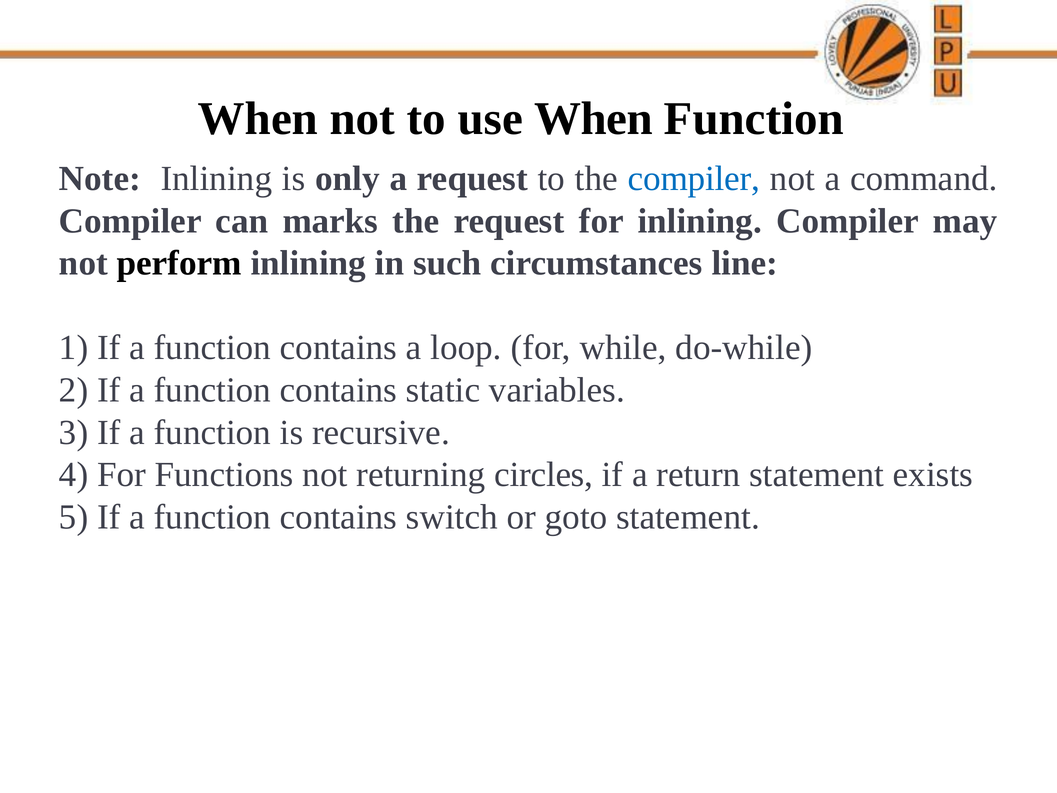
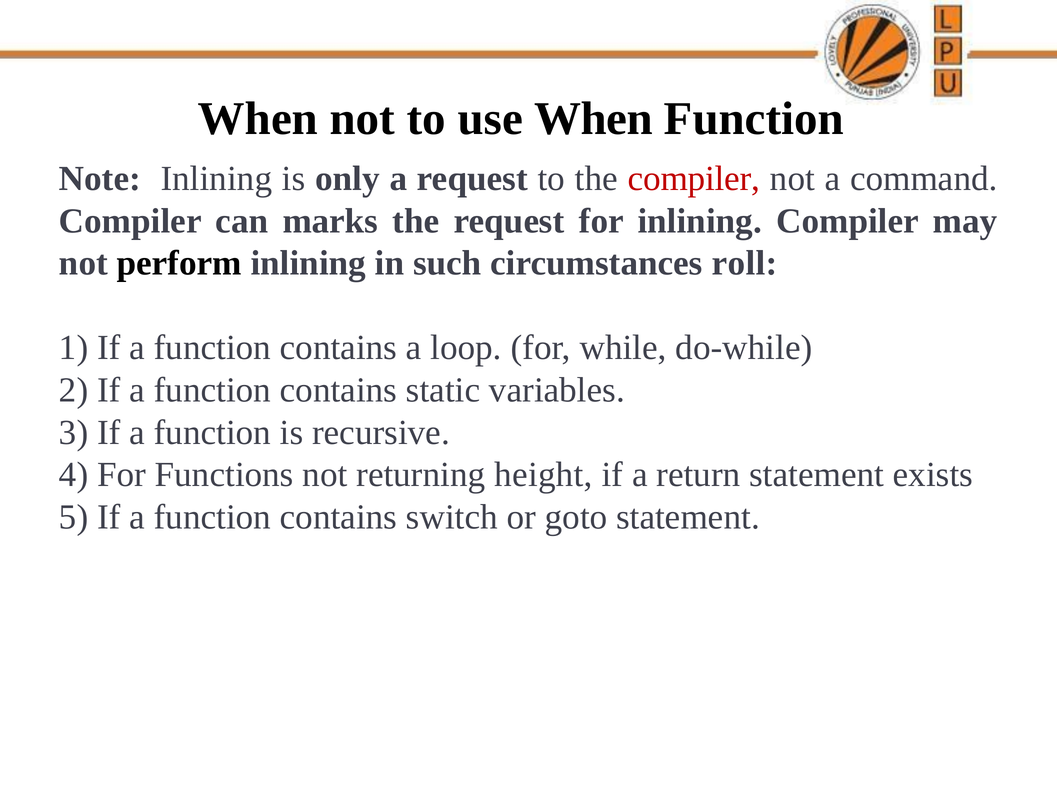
compiler colour: blue -> red (694, 179)
line: line -> roll (745, 263)
circles: circles -> height (543, 475)
